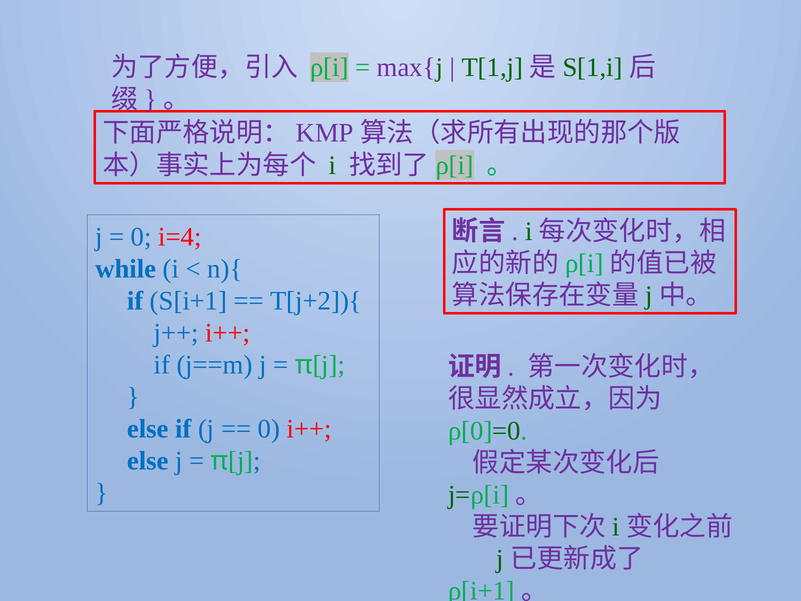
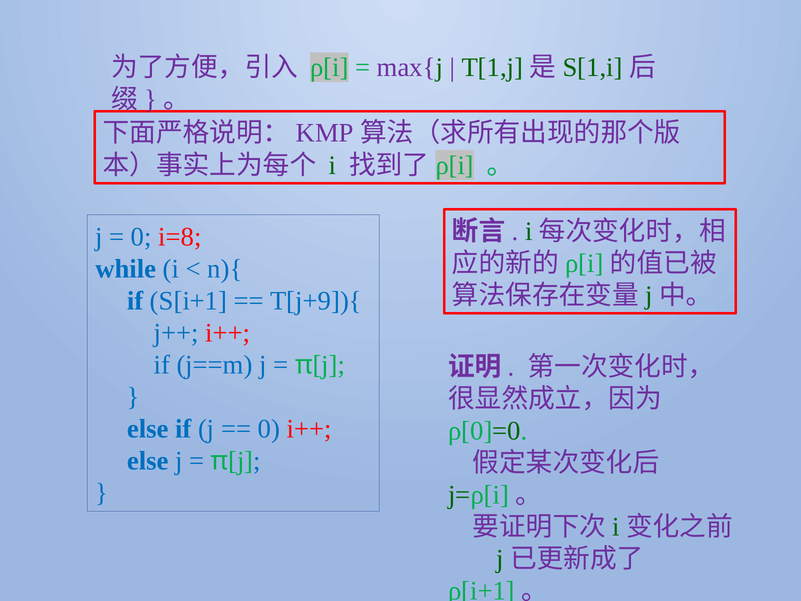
i=4: i=4 -> i=8 (180, 237)
T[j+2]){: T[j+2]){ -> T[j+9]){ (316, 301)
